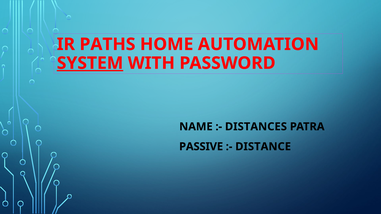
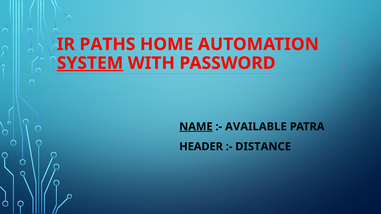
NAME underline: none -> present (196, 127)
DISTANCES: DISTANCES -> AVAILABLE (256, 127)
PASSIVE: PASSIVE -> HEADER (201, 147)
